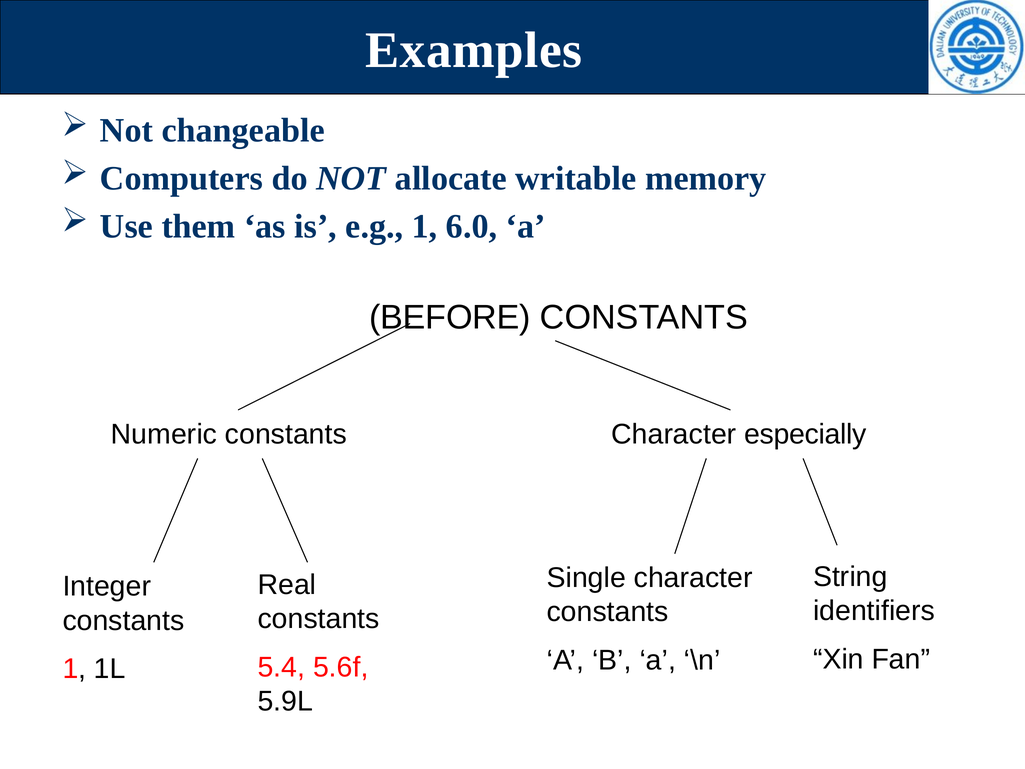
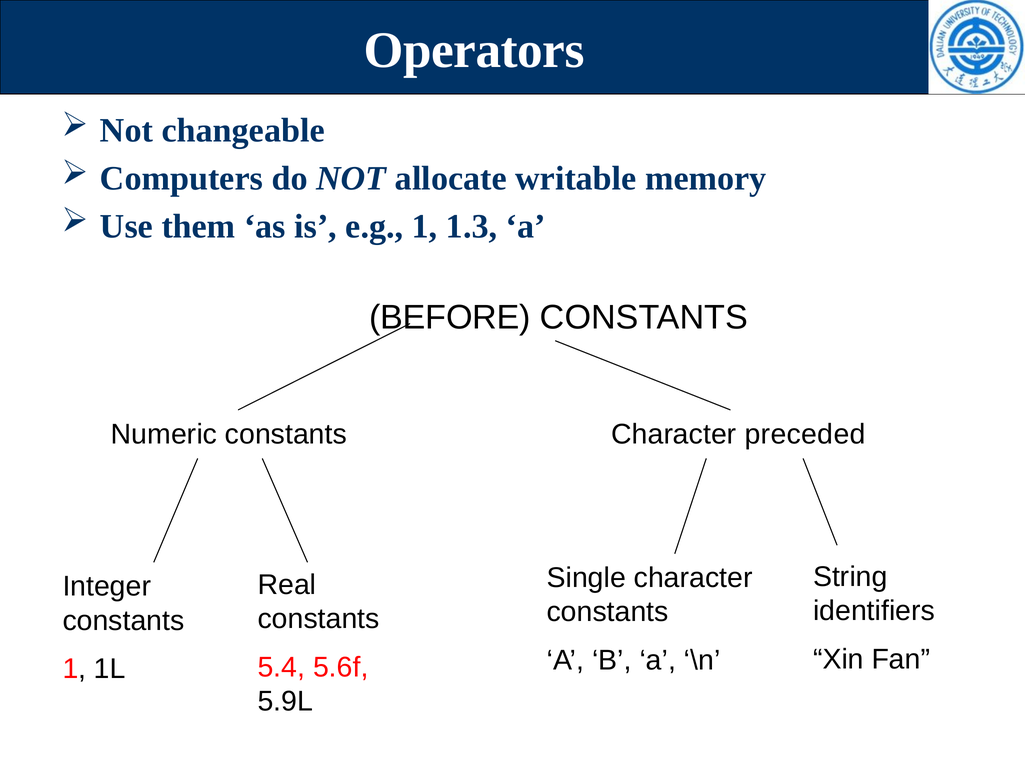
Examples: Examples -> Operators (474, 51)
6.0: 6.0 -> 1.3 (472, 226)
especially: especially -> preceded (805, 434)
